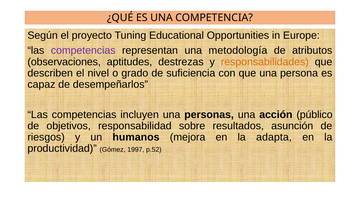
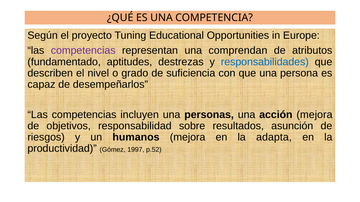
metodología: metodología -> comprendan (238, 51)
observaciones: observaciones -> fundamentado (64, 62)
responsabilidades colour: orange -> blue (265, 62)
acción público: público -> mejora (314, 115)
